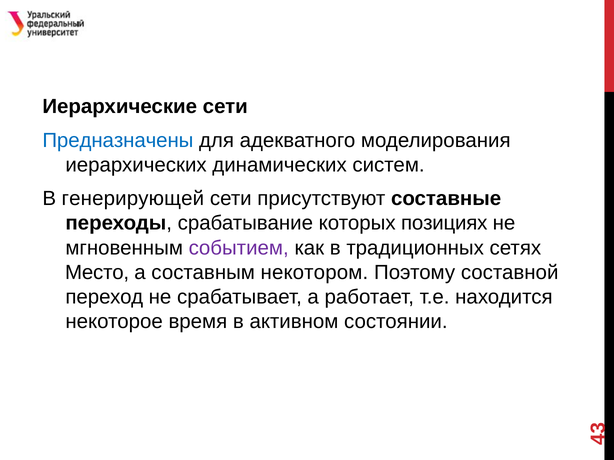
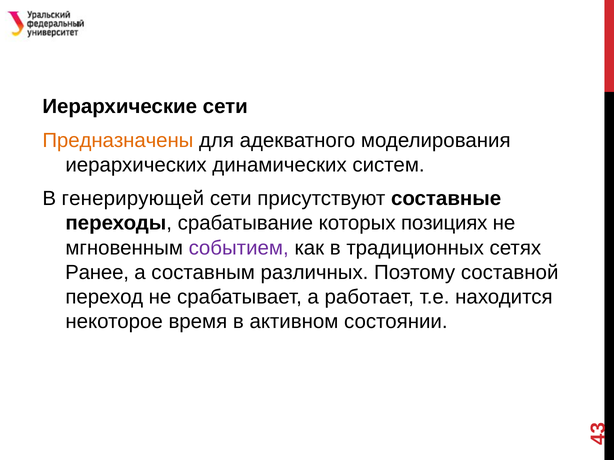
Предназначены colour: blue -> orange (118, 141)
Место: Место -> Ранее (97, 273)
некотором: некотором -> различных (314, 273)
